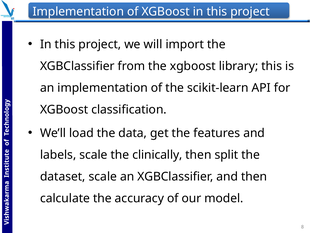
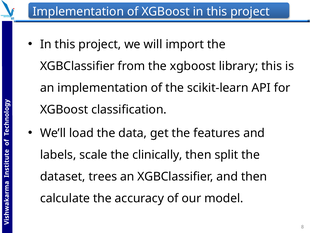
dataset scale: scale -> trees (103, 176)
